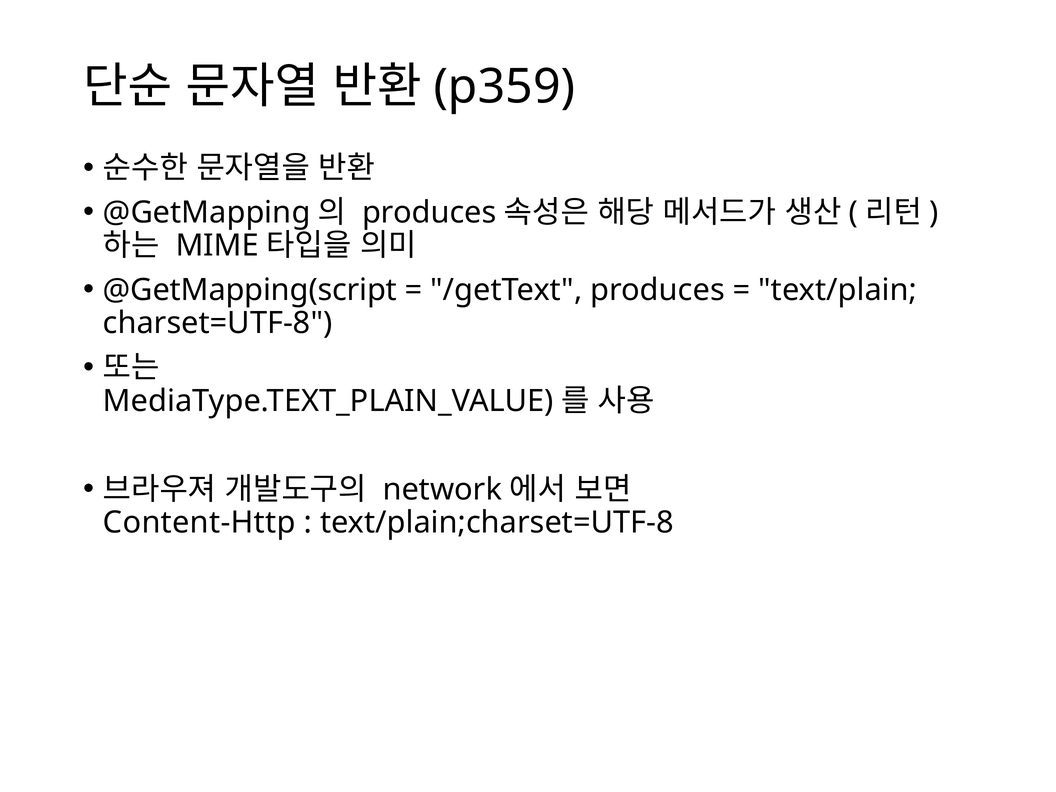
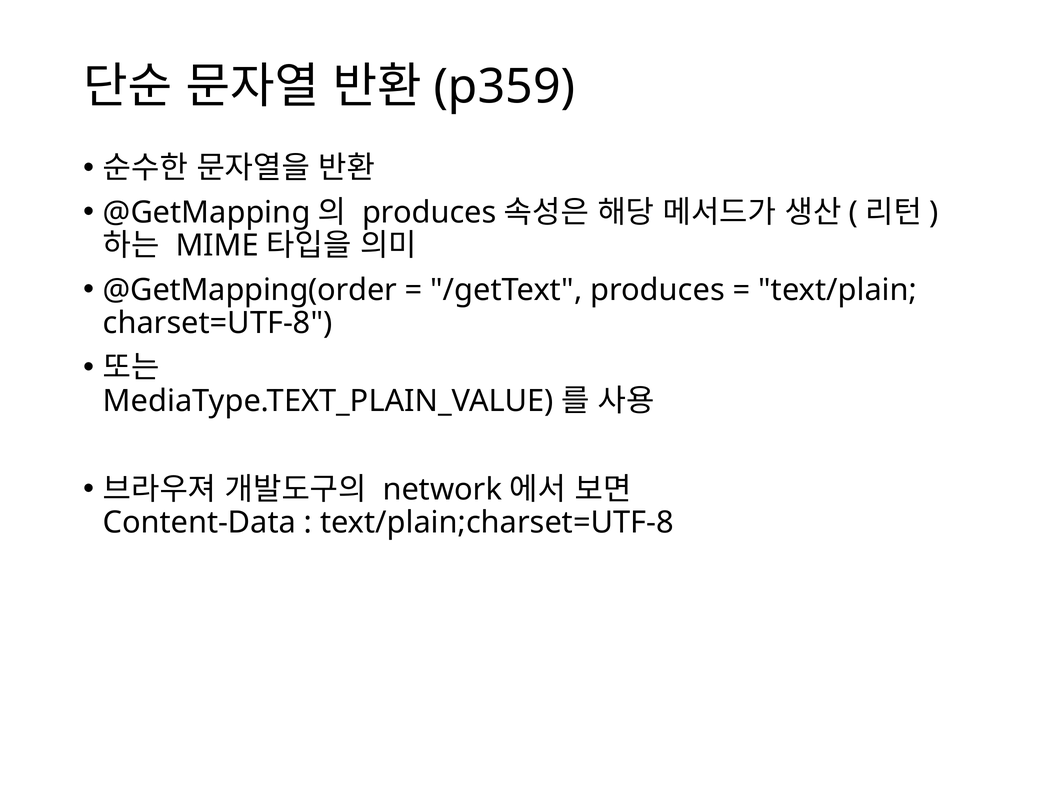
@GetMapping(script: @GetMapping(script -> @GetMapping(order (250, 290)
Content-Http: Content-Http -> Content-Data (199, 523)
